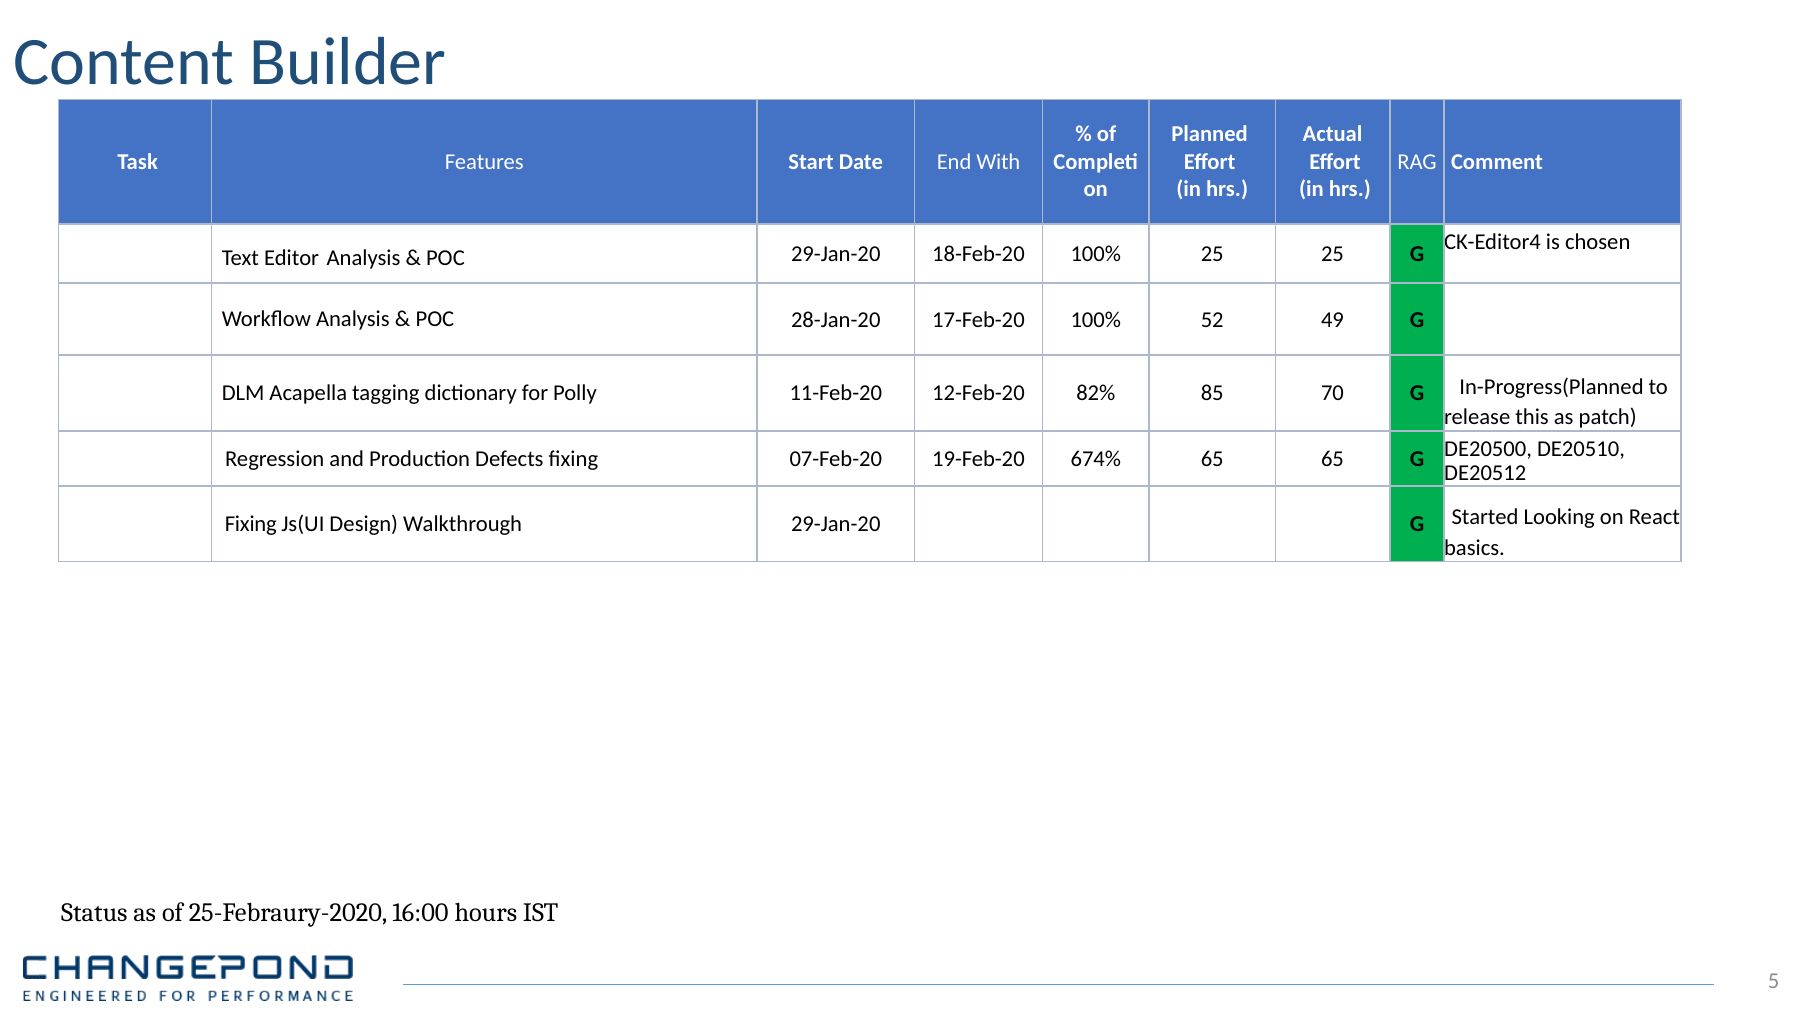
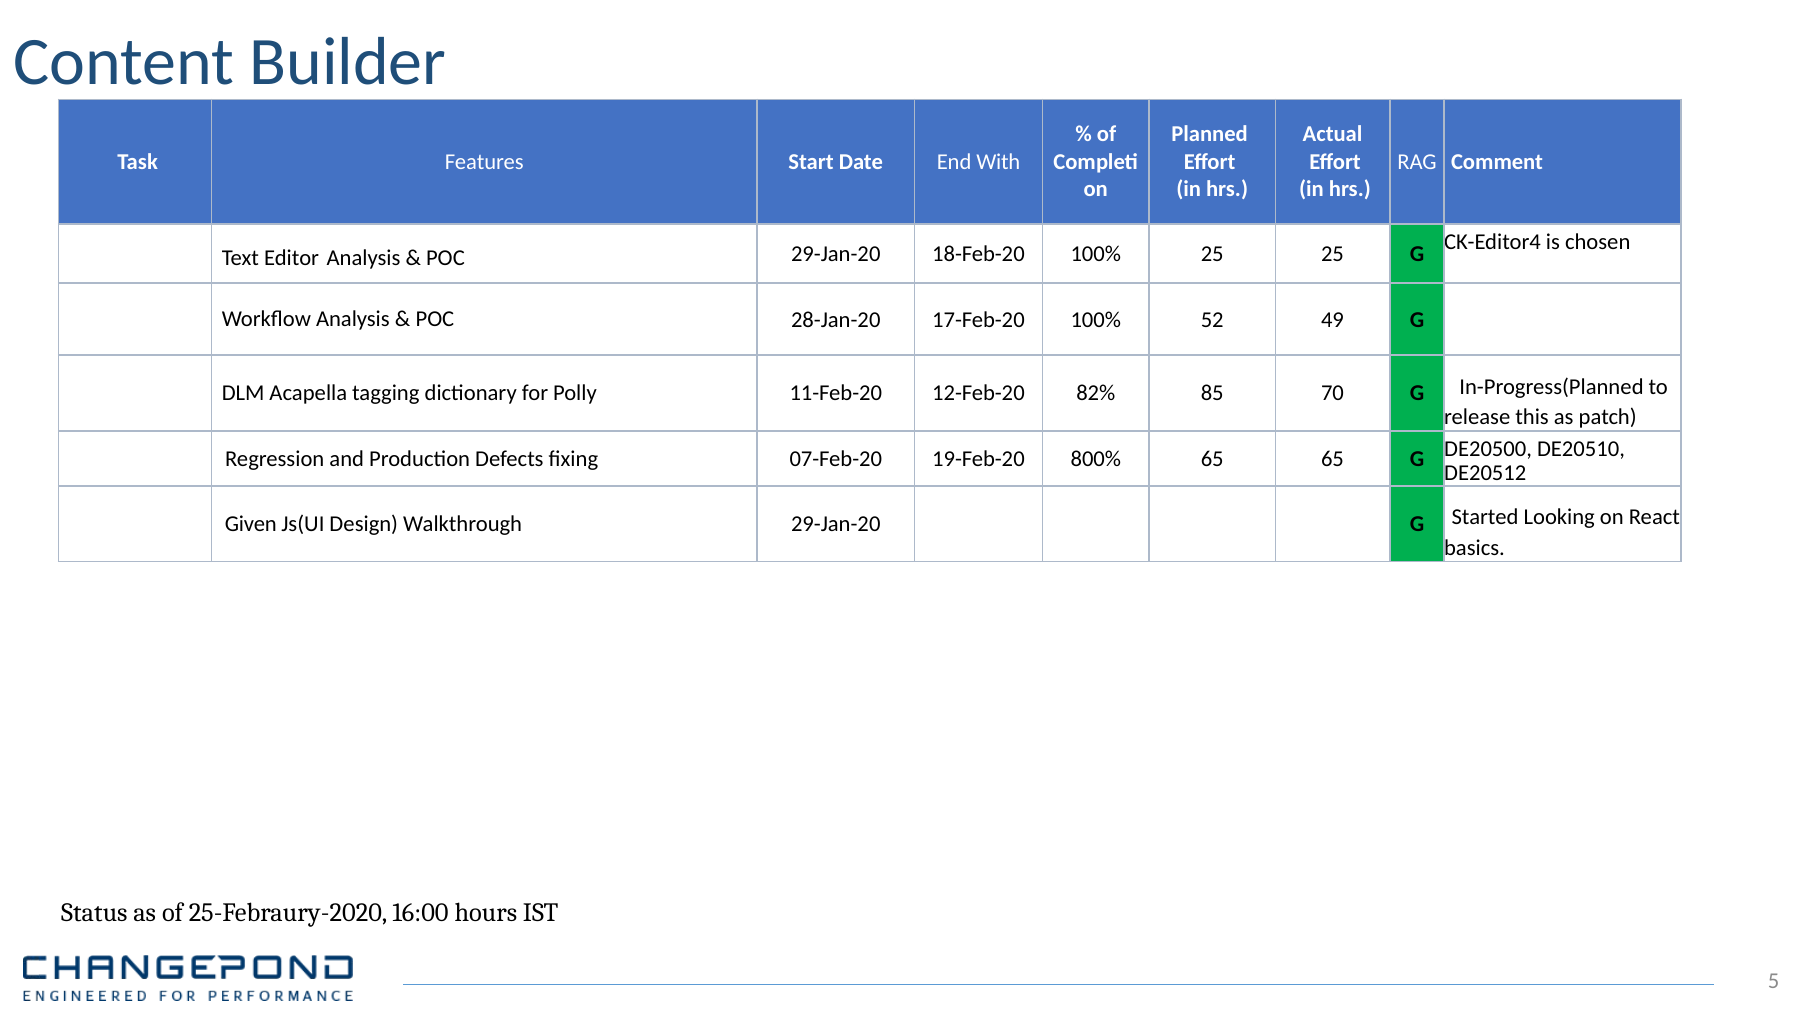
674%: 674% -> 800% (1096, 459)
Fixing: Fixing -> Given (251, 524)
